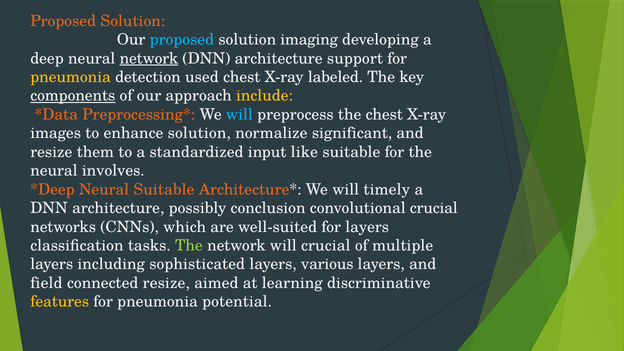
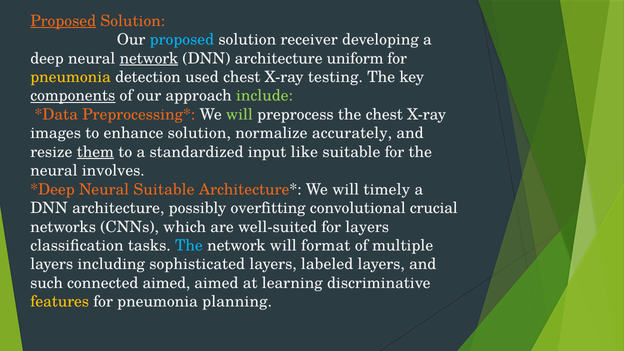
Proposed underline: none -> present (63, 21)
imaging: imaging -> receiver (309, 40)
support: support -> uniform (355, 58)
labeled: labeled -> testing (335, 77)
include colour: yellow -> light green (264, 96)
will colour: light blue -> light green (239, 115)
significant: significant -> accurately (352, 133)
them underline: none -> present (95, 152)
conclusion: conclusion -> overfitting (268, 208)
The colour: light green -> light blue (189, 246)
will crucial: crucial -> format (326, 246)
various: various -> labeled (327, 264)
field: field -> such (47, 283)
connected resize: resize -> aimed (166, 283)
potential: potential -> planning (237, 302)
